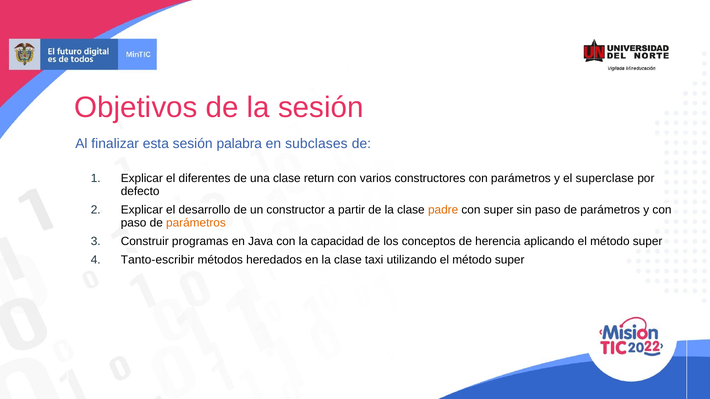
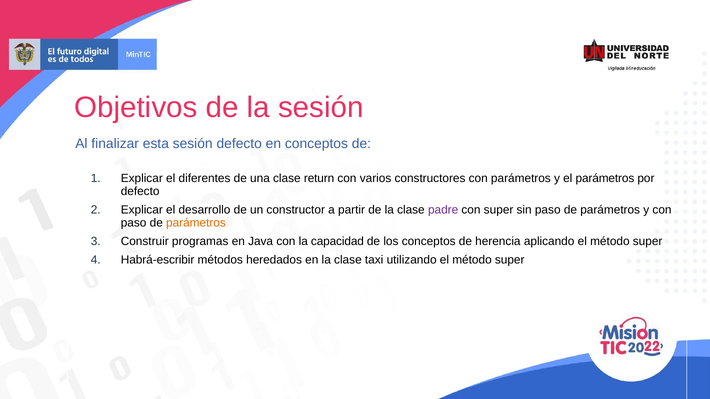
sesión palabra: palabra -> defecto (239, 144)
en subclases: subclases -> conceptos (316, 144)
el superclase: superclase -> parámetros (605, 179)
padre colour: orange -> purple (443, 210)
Tanto-escribir: Tanto-escribir -> Habrá-escribir (158, 260)
